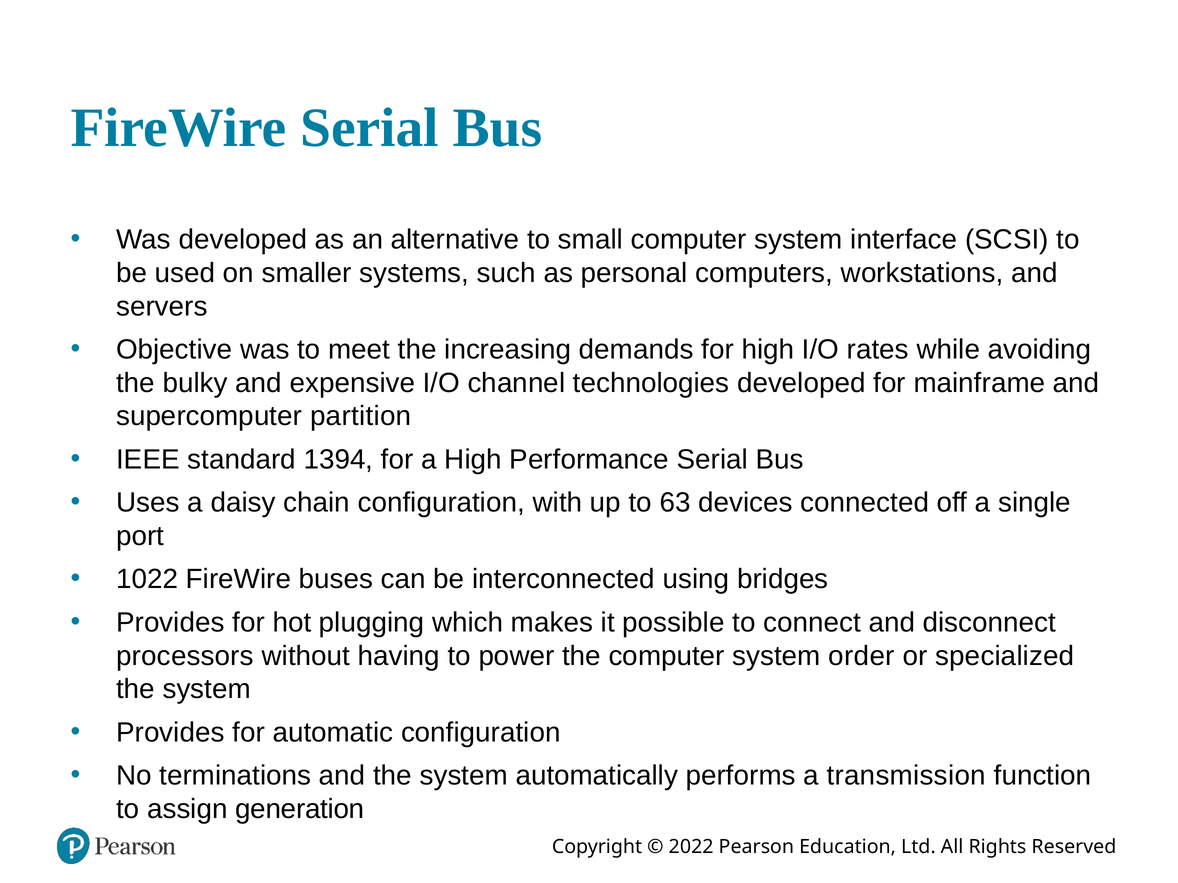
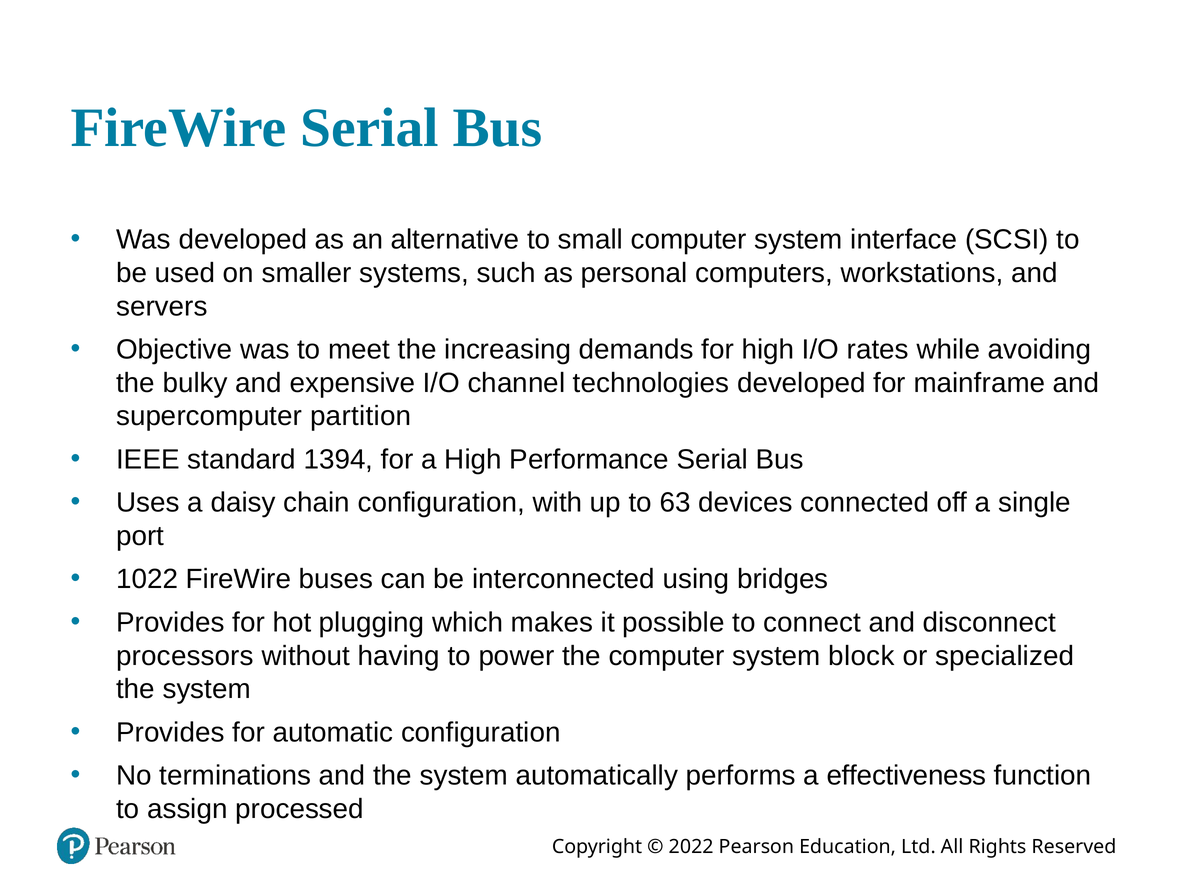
order: order -> block (862, 656)
transmission: transmission -> effectiveness (906, 776)
generation: generation -> processed (300, 809)
